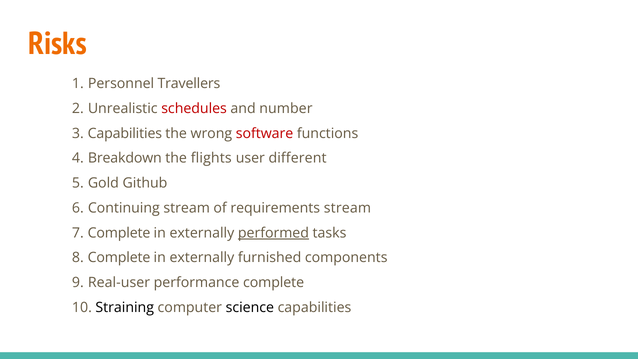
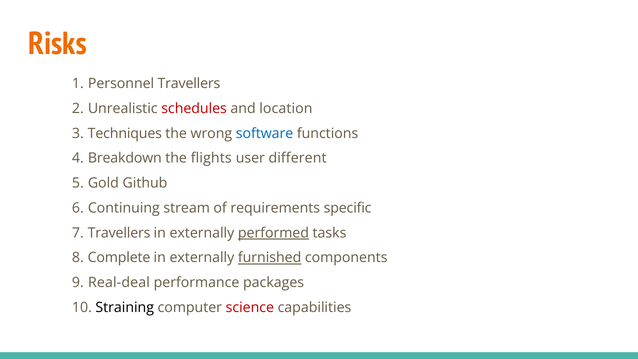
number: number -> location (286, 109)
Capabilities: Capabilities -> Techniques (125, 133)
software colour: red -> blue (265, 133)
requirements stream: stream -> specific (348, 208)
Complete: Complete -> Travellers (119, 233)
furnished underline: none -> present (270, 258)
Real-user: Real-user -> Real-deal (119, 283)
performance complete: complete -> packages (274, 283)
science colour: black -> red (250, 307)
